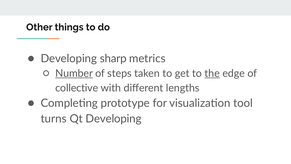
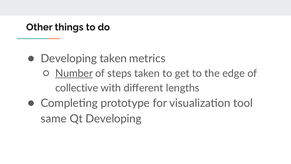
Developing sharp: sharp -> taken (113, 58)
the underline: present -> none (212, 73)
turns: turns -> same (54, 119)
